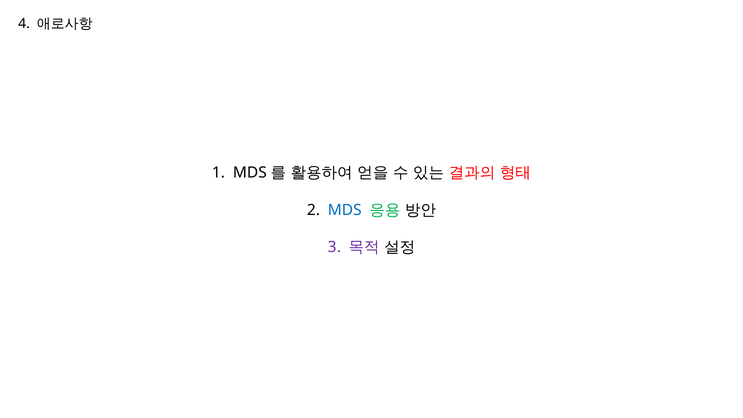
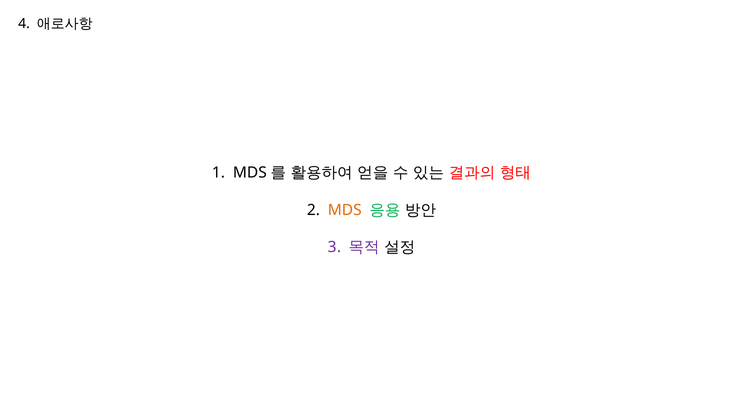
MDS colour: blue -> orange (345, 210)
